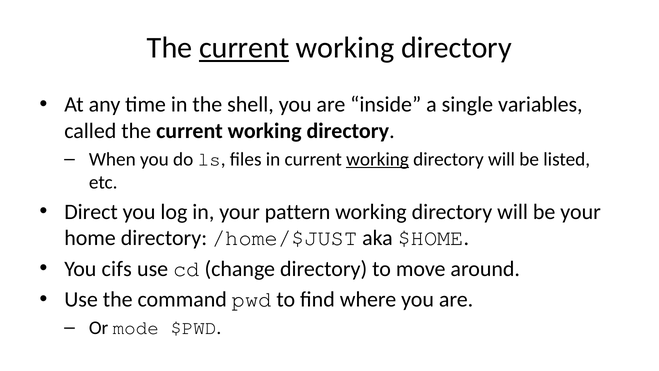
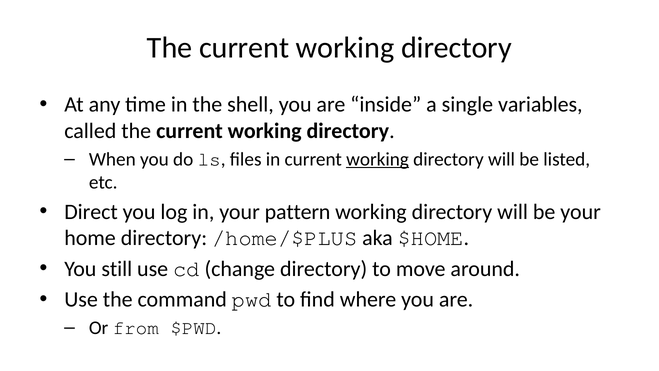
current underline: present -> none (244, 48)
/home/$JUST: /home/$JUST -> /home/$PLUS (285, 238)
cifs: cifs -> still (117, 269)
mode: mode -> from (136, 328)
